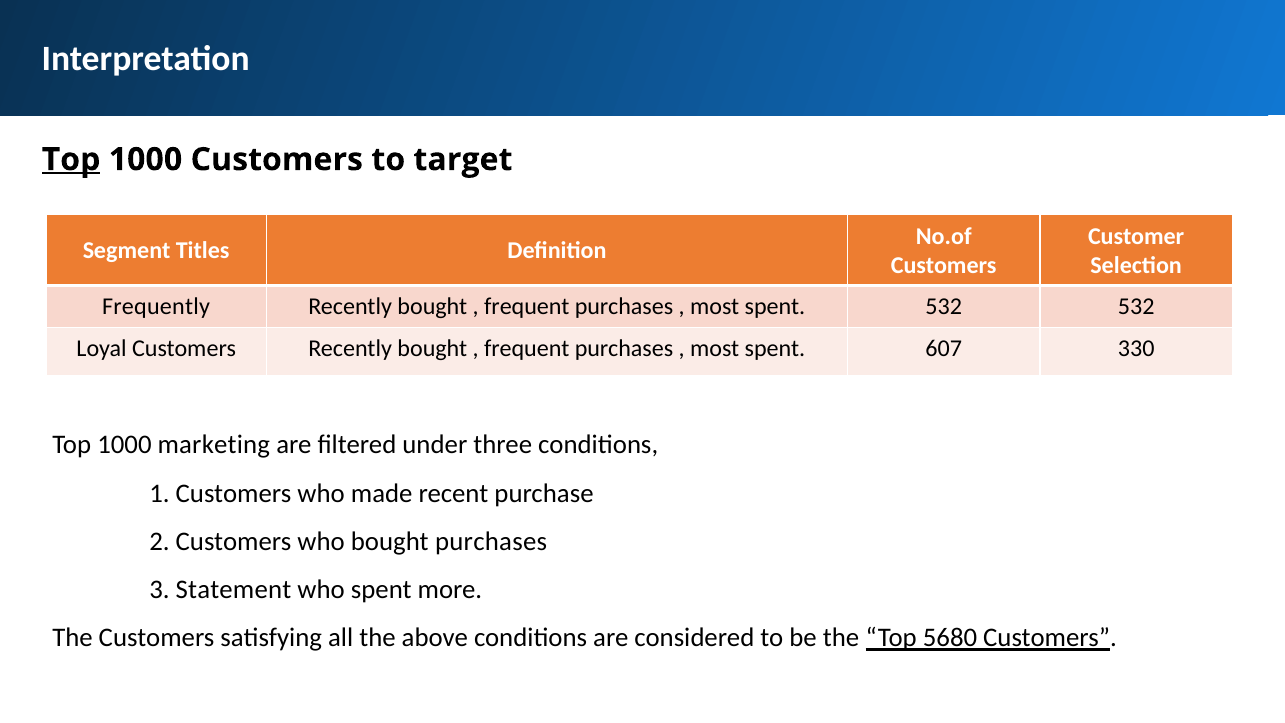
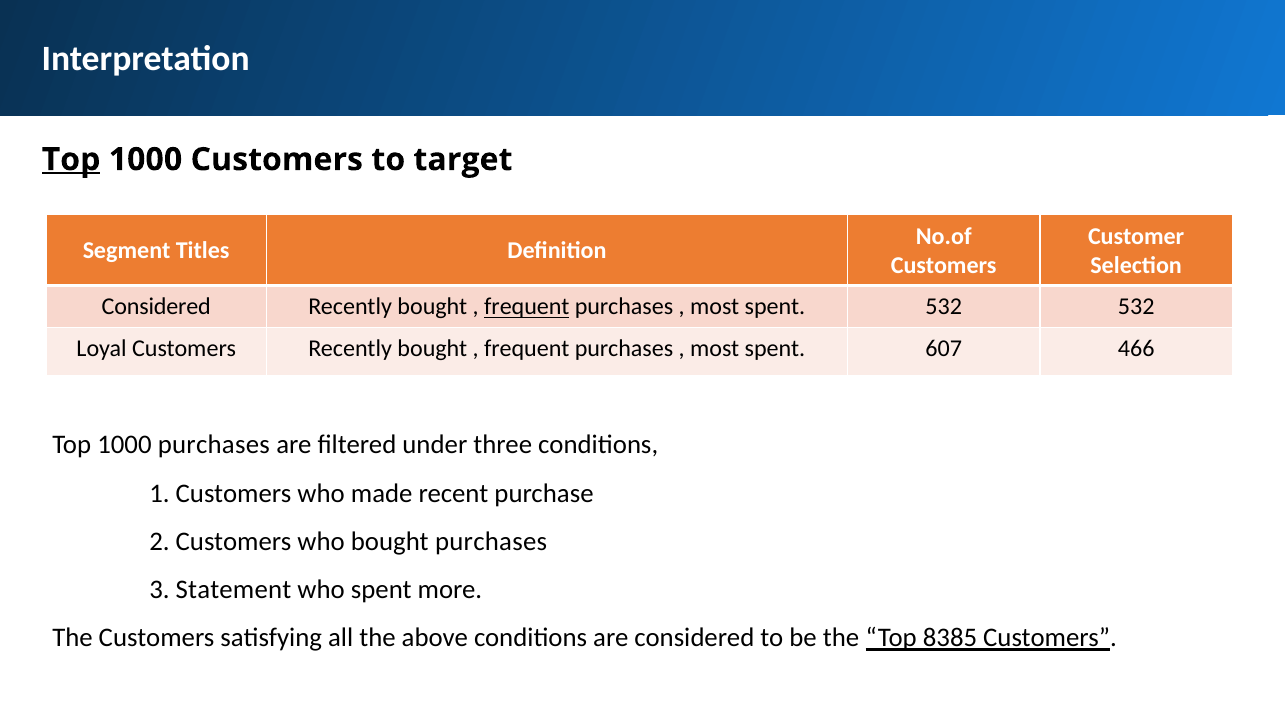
Frequently: Frequently -> Considered (156, 307)
frequent underline: none -> present (527, 307)
330: 330 -> 466 (1136, 349)
1000 marketing: marketing -> purchases (214, 445)
5680: 5680 -> 8385 (950, 638)
